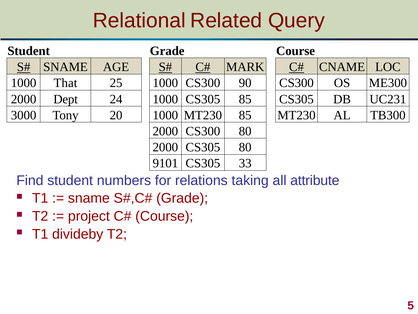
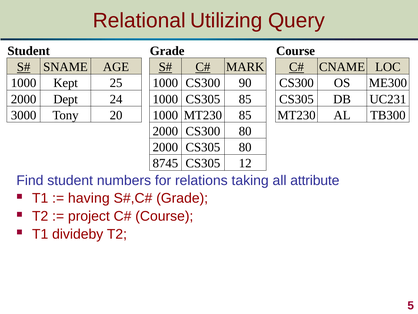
Related: Related -> Utilizing (226, 21)
That: That -> Kept (66, 83)
9101: 9101 -> 8745 (165, 163)
33: 33 -> 12 (245, 163)
sname: sname -> having (89, 198)
